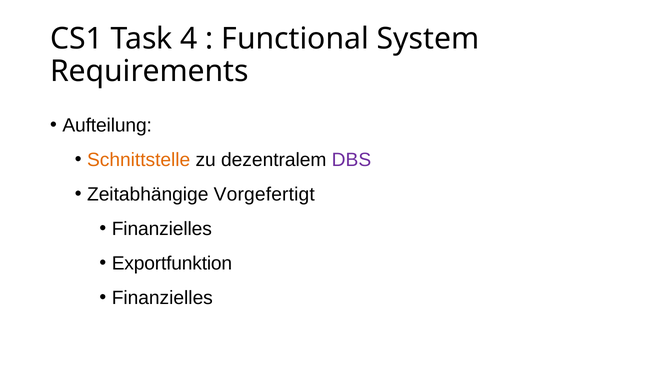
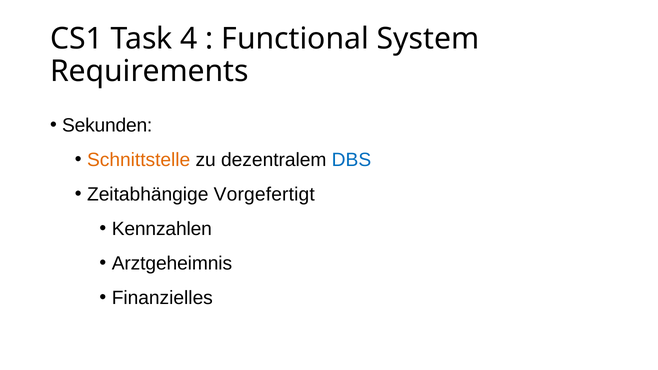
Aufteilung: Aufteilung -> Sekunden (107, 125)
DBS colour: purple -> blue (351, 160)
Finanzielles: Finanzielles -> Kennzahlen (162, 229)
Exportfunktion: Exportfunktion -> Arztgeheimnis (172, 264)
